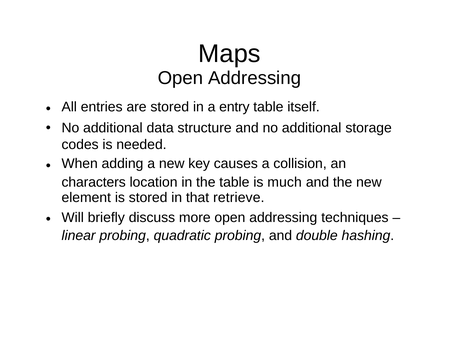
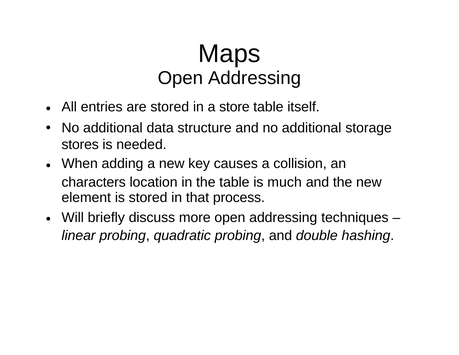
entry: entry -> store (234, 107)
codes: codes -> stores (80, 145)
retrieve: retrieve -> process (239, 197)
